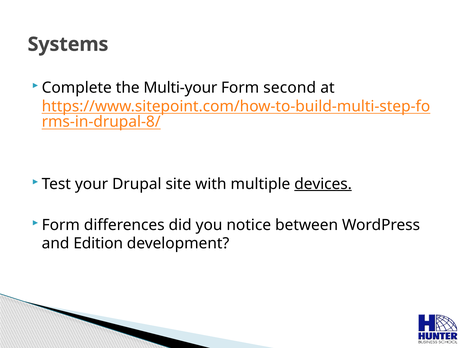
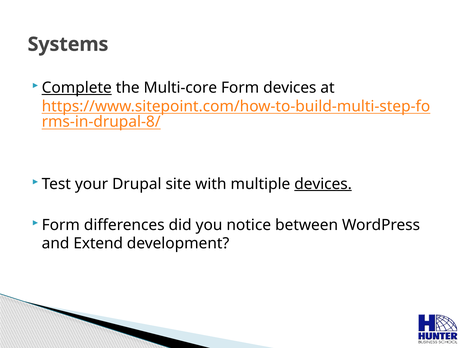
Complete underline: none -> present (77, 88)
Multi-your: Multi-your -> Multi-core (180, 88)
Form second: second -> devices (290, 88)
Edition: Edition -> Extend (98, 244)
